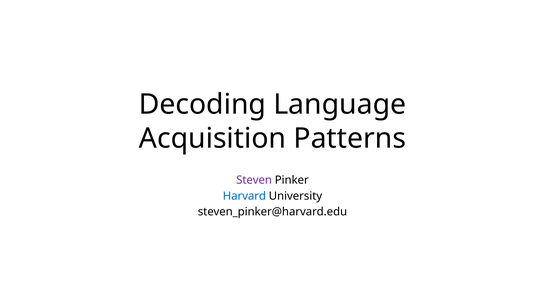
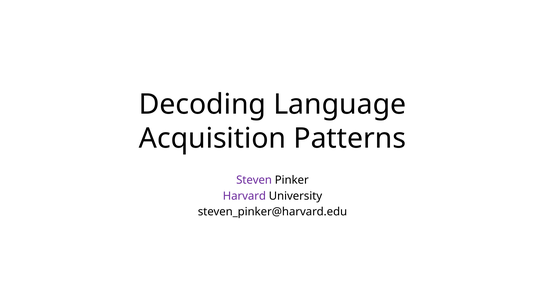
Harvard colour: blue -> purple (244, 196)
